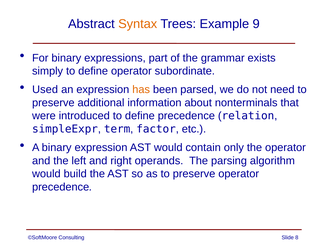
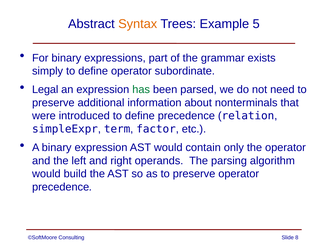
9: 9 -> 5 (256, 24)
Used: Used -> Legal (45, 90)
has colour: orange -> green (141, 90)
